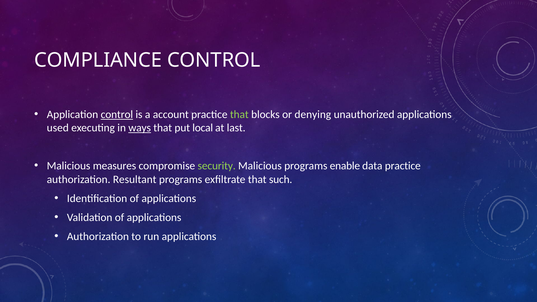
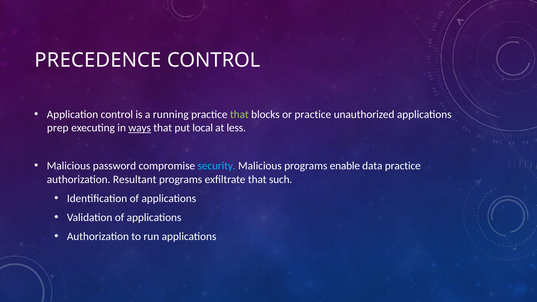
COMPLIANCE: COMPLIANCE -> PRECEDENCE (98, 60)
control underline: present -> none (117, 114)
account: account -> running (171, 114)
or denying: denying -> practice (313, 114)
used: used -> prep (58, 128)
last: last -> less (236, 128)
measures: measures -> password (115, 166)
security colour: light green -> light blue (217, 166)
